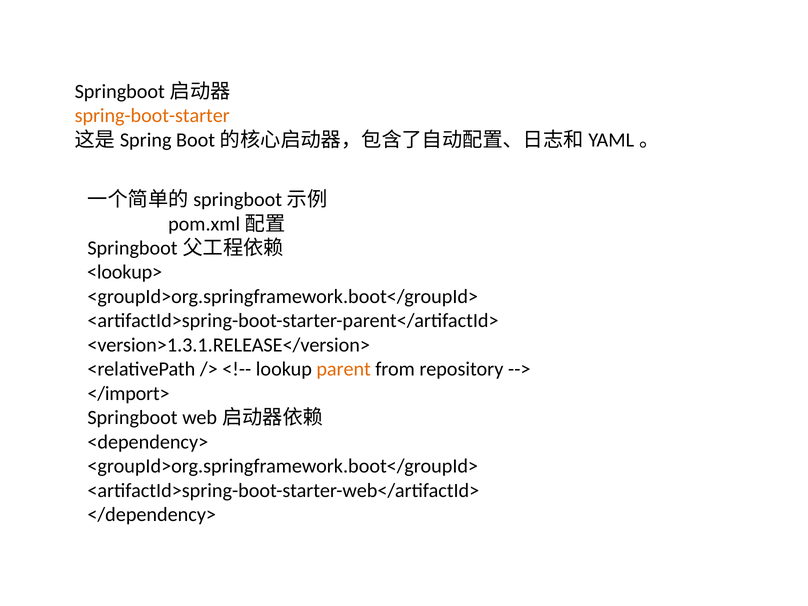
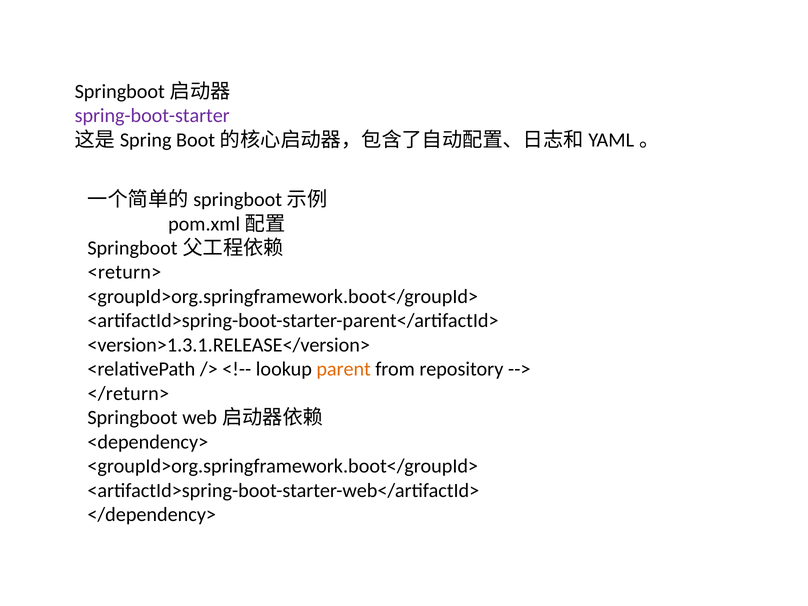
spring-boot-starter colour: orange -> purple (152, 116)
<lookup>: <lookup> -> <return> (124, 272)
</import>: </import> -> </return> (128, 394)
